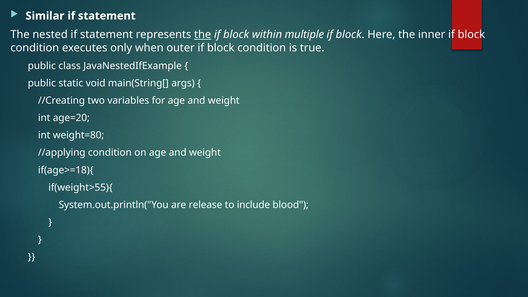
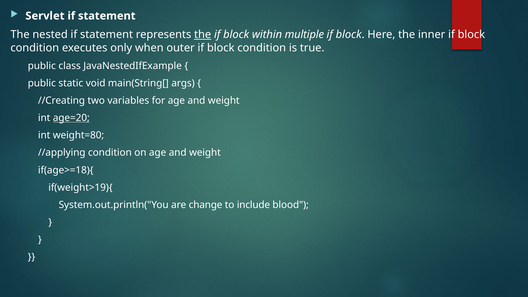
Similar: Similar -> Servlet (45, 16)
age=20 underline: none -> present (71, 118)
if(weight>55){: if(weight>55){ -> if(weight>19){ (80, 187)
release: release -> change (206, 205)
